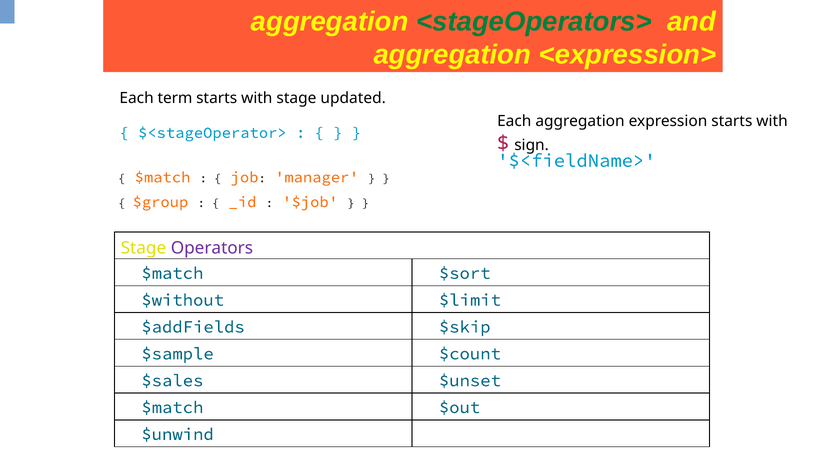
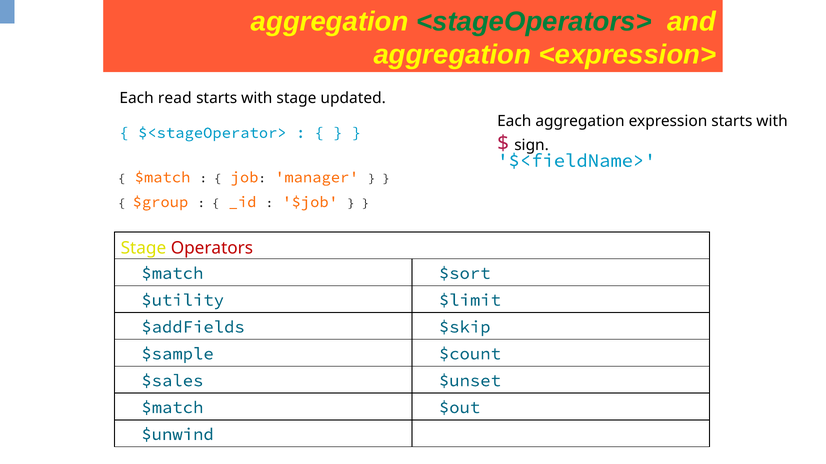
term: term -> read (175, 98)
Operators colour: purple -> red (212, 248)
$without: $without -> $utility (183, 300)
